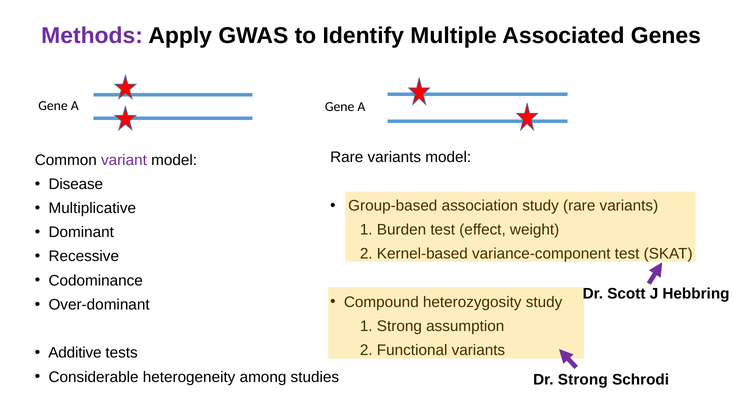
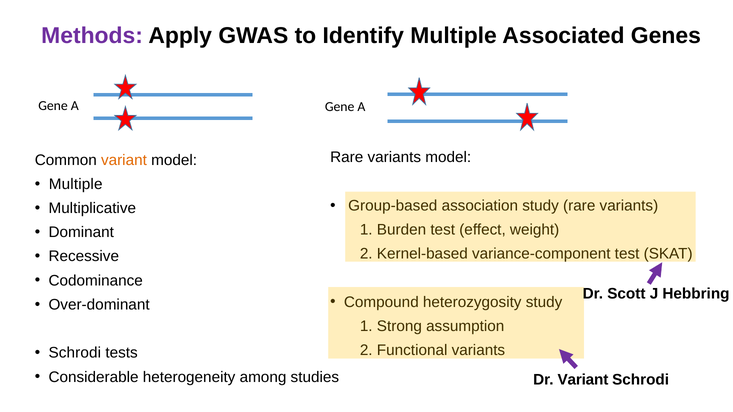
variant colour: purple -> orange (124, 160)
Disease: Disease -> Multiple (76, 184)
Additive: Additive -> Schrodi (75, 353)
Dr Strong: Strong -> Variant (583, 380)
